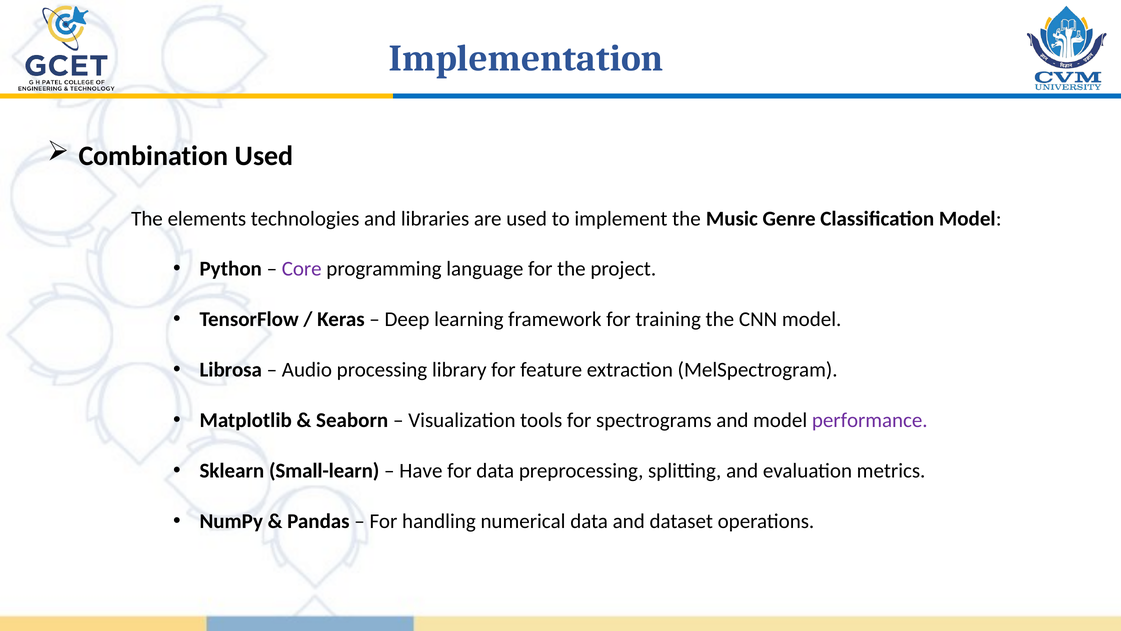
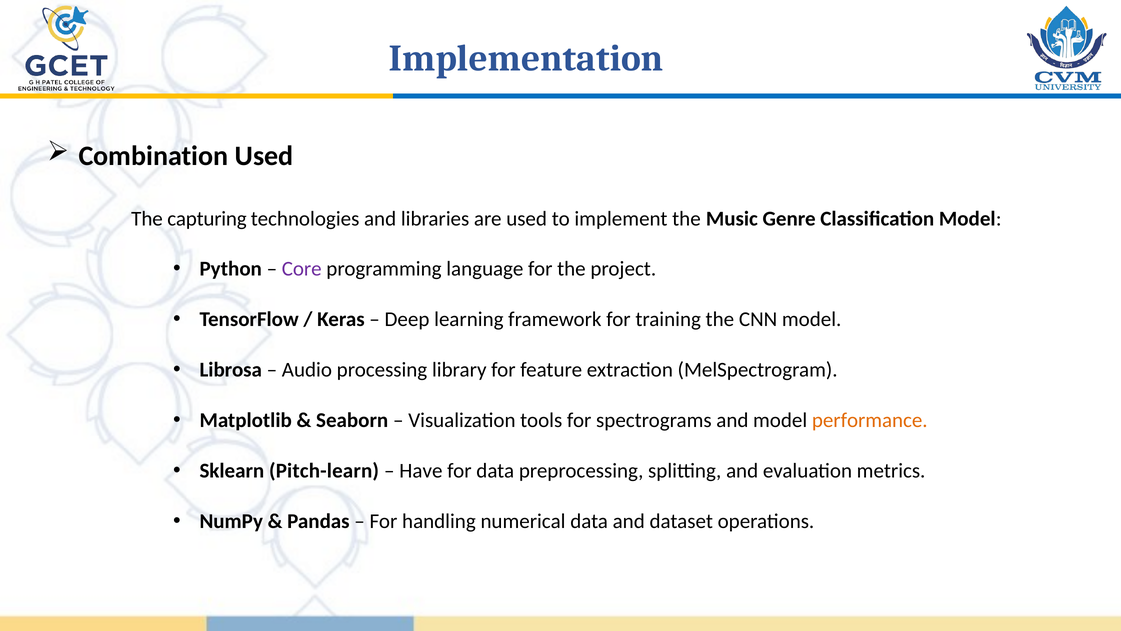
elements: elements -> capturing (207, 218)
performance colour: purple -> orange (870, 420)
Small-learn: Small-learn -> Pitch-learn (324, 471)
